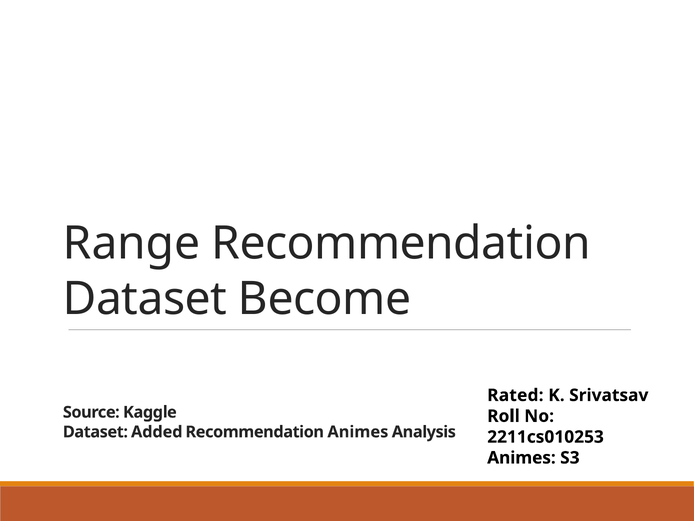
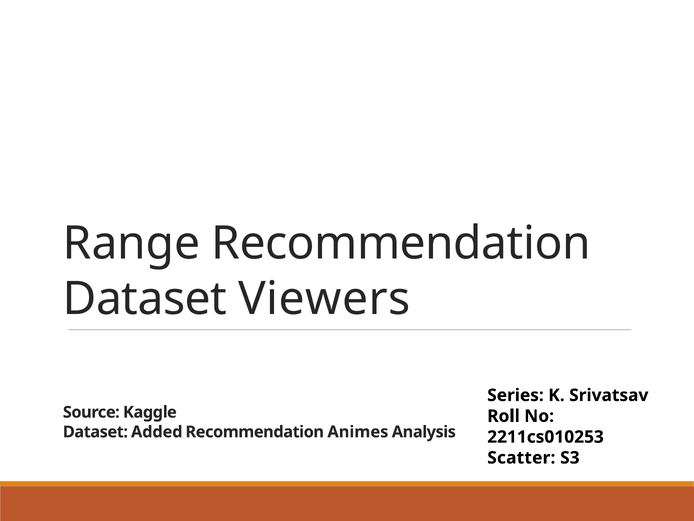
Become: Become -> Viewers (324, 299)
Rated: Rated -> Series (515, 395)
Animes: Animes -> Scatter (521, 457)
